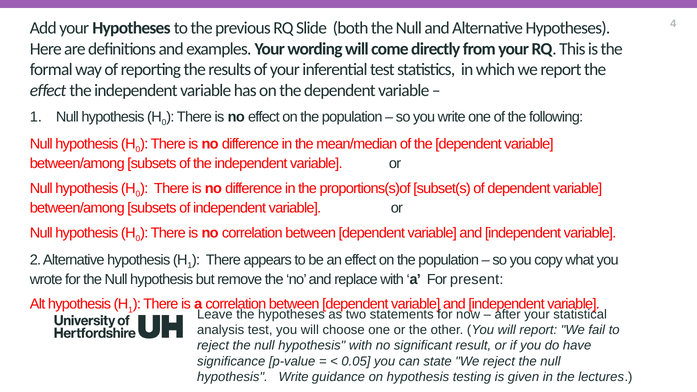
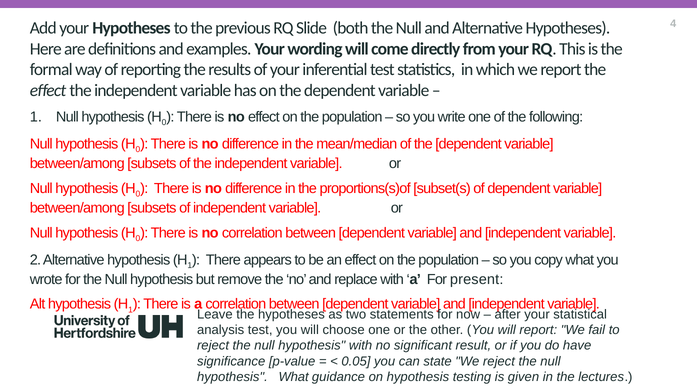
hypothesis Write: Write -> What (294, 377)
